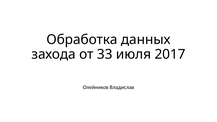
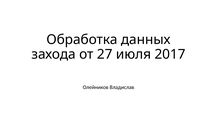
33: 33 -> 27 (105, 54)
